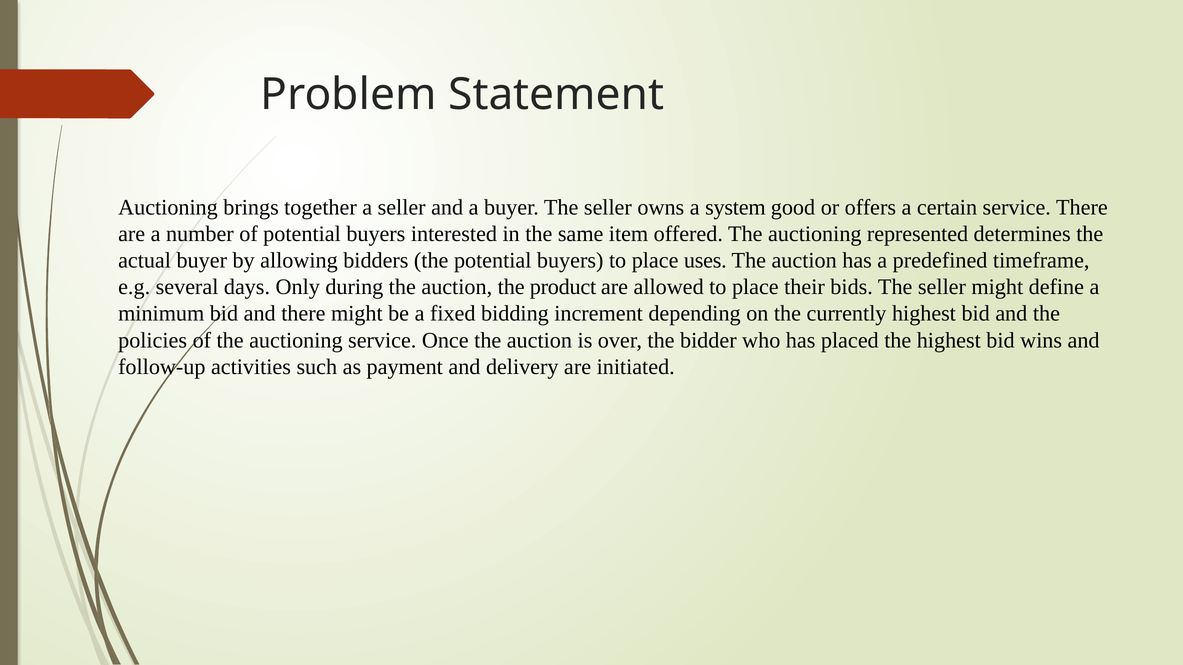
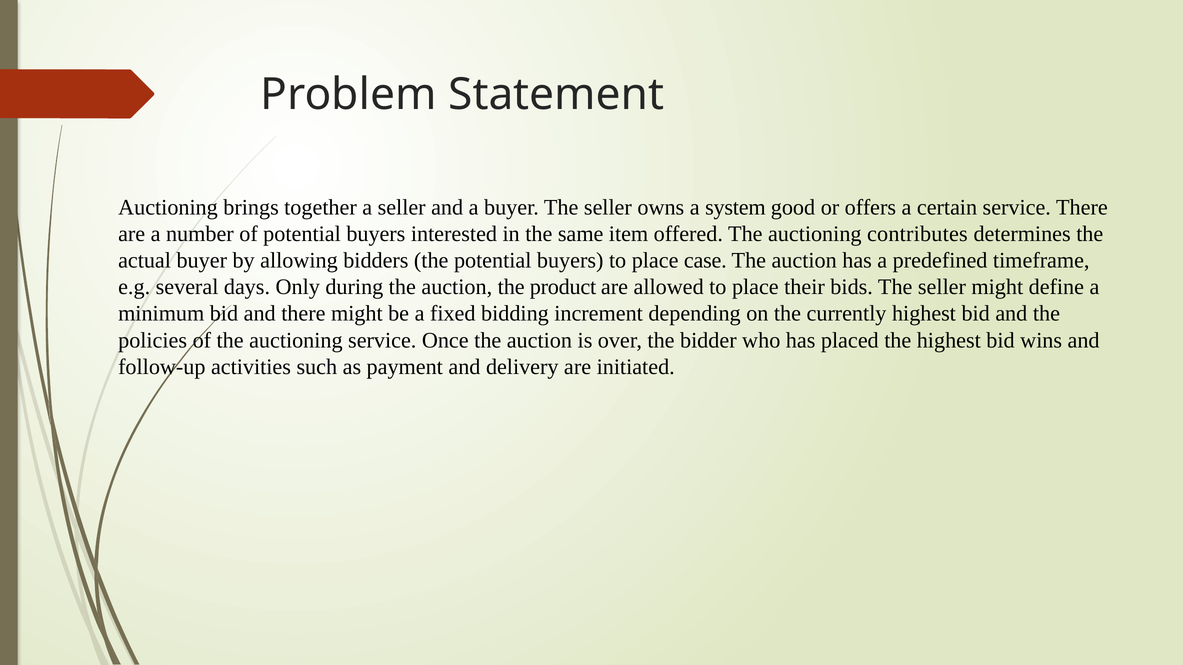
represented: represented -> contributes (917, 234)
uses: uses -> case (705, 261)
